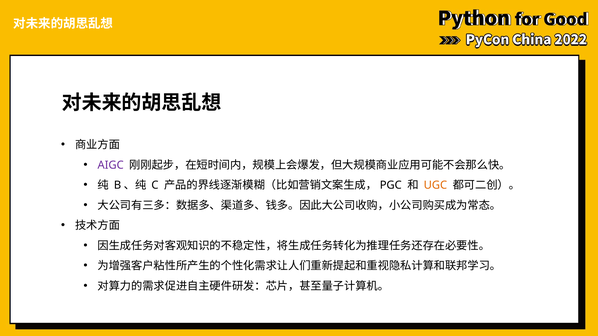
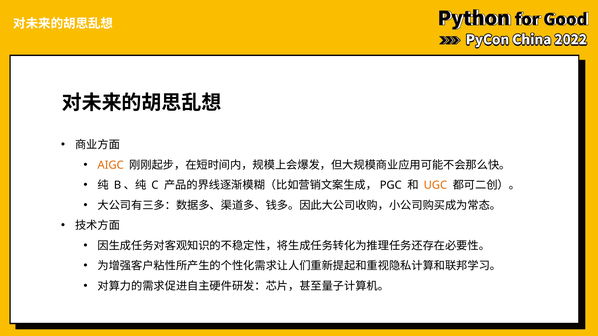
AIGC colour: purple -> orange (111, 165)
